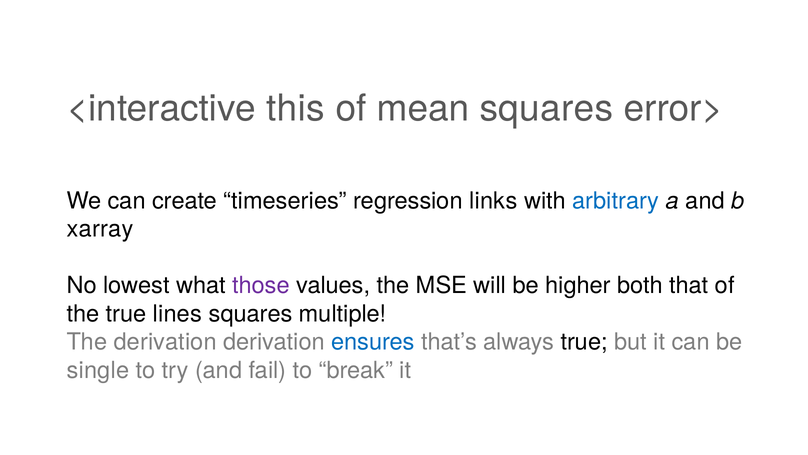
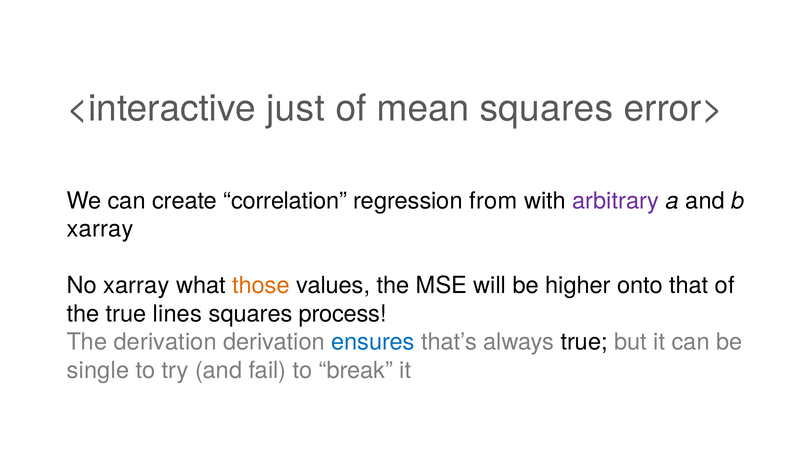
this: this -> just (295, 109)
timeseries: timeseries -> correlation (285, 201)
links: links -> from (493, 201)
arbitrary colour: blue -> purple (616, 201)
No lowest: lowest -> xarray (136, 285)
those colour: purple -> orange (261, 285)
both: both -> onto (640, 285)
multiple: multiple -> process (343, 313)
